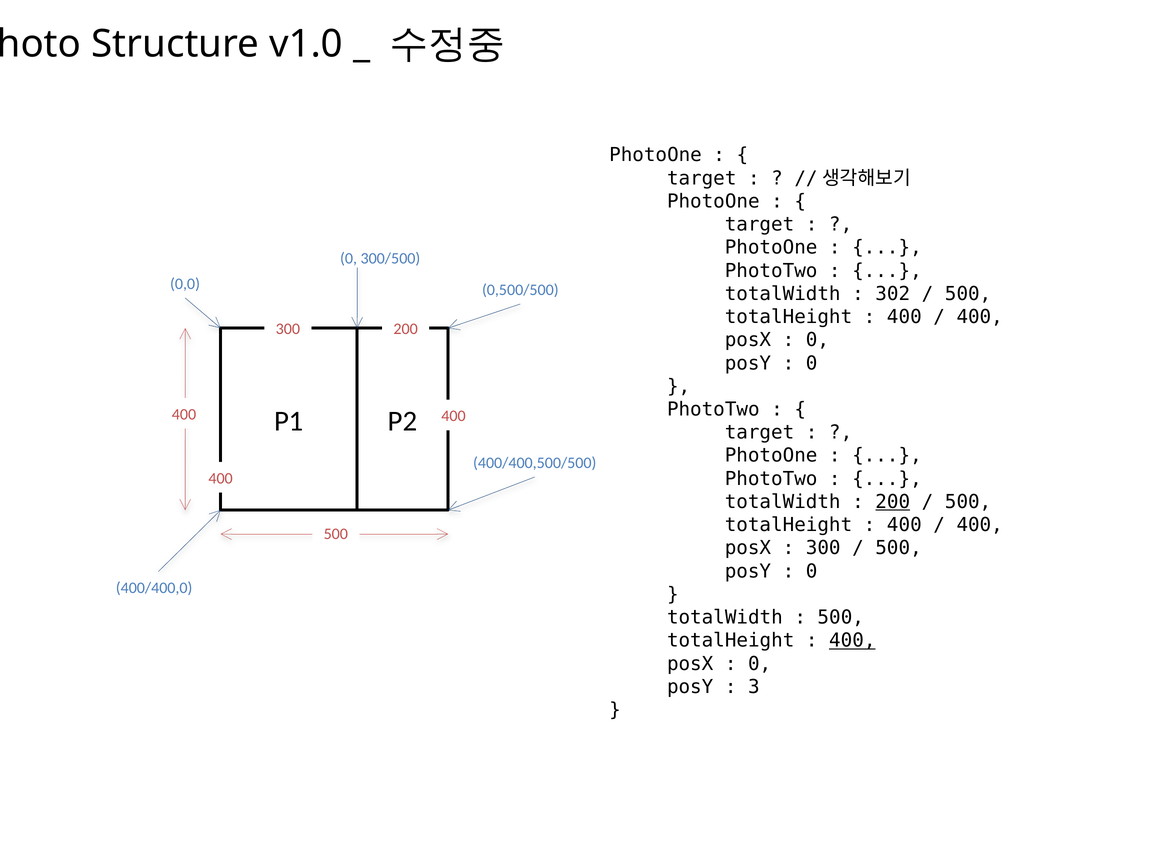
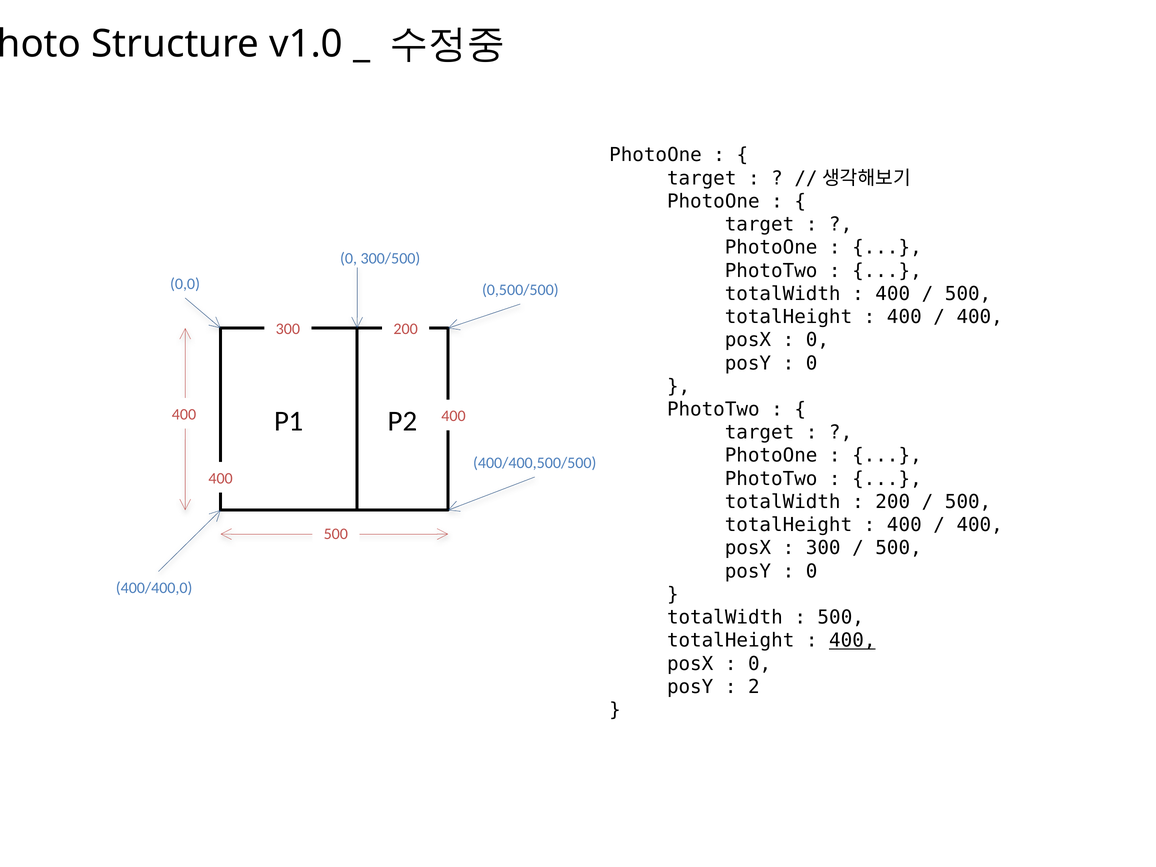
302: 302 -> 400 (893, 294)
200 underline: present -> none (893, 502)
3: 3 -> 2 (754, 687)
